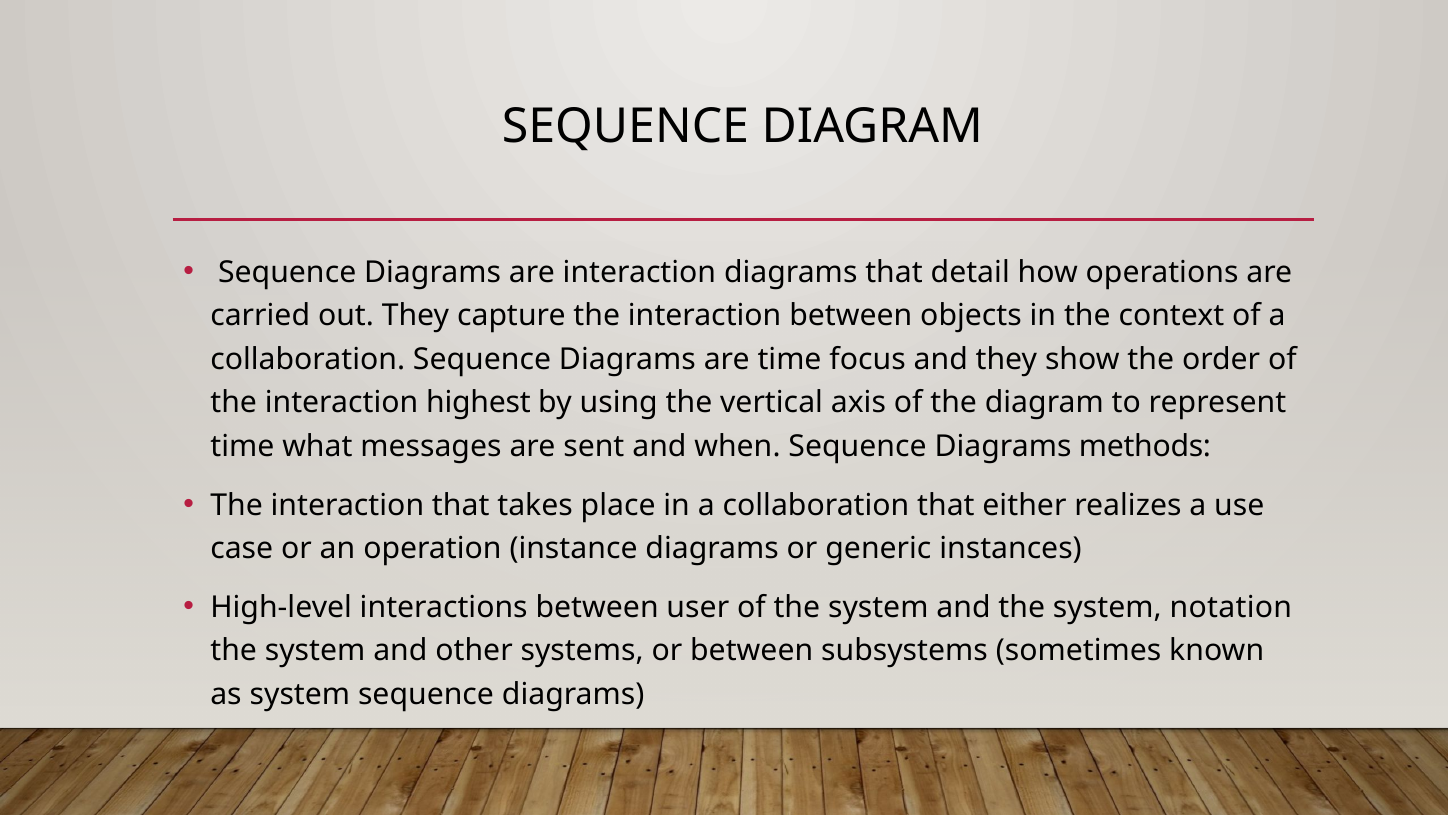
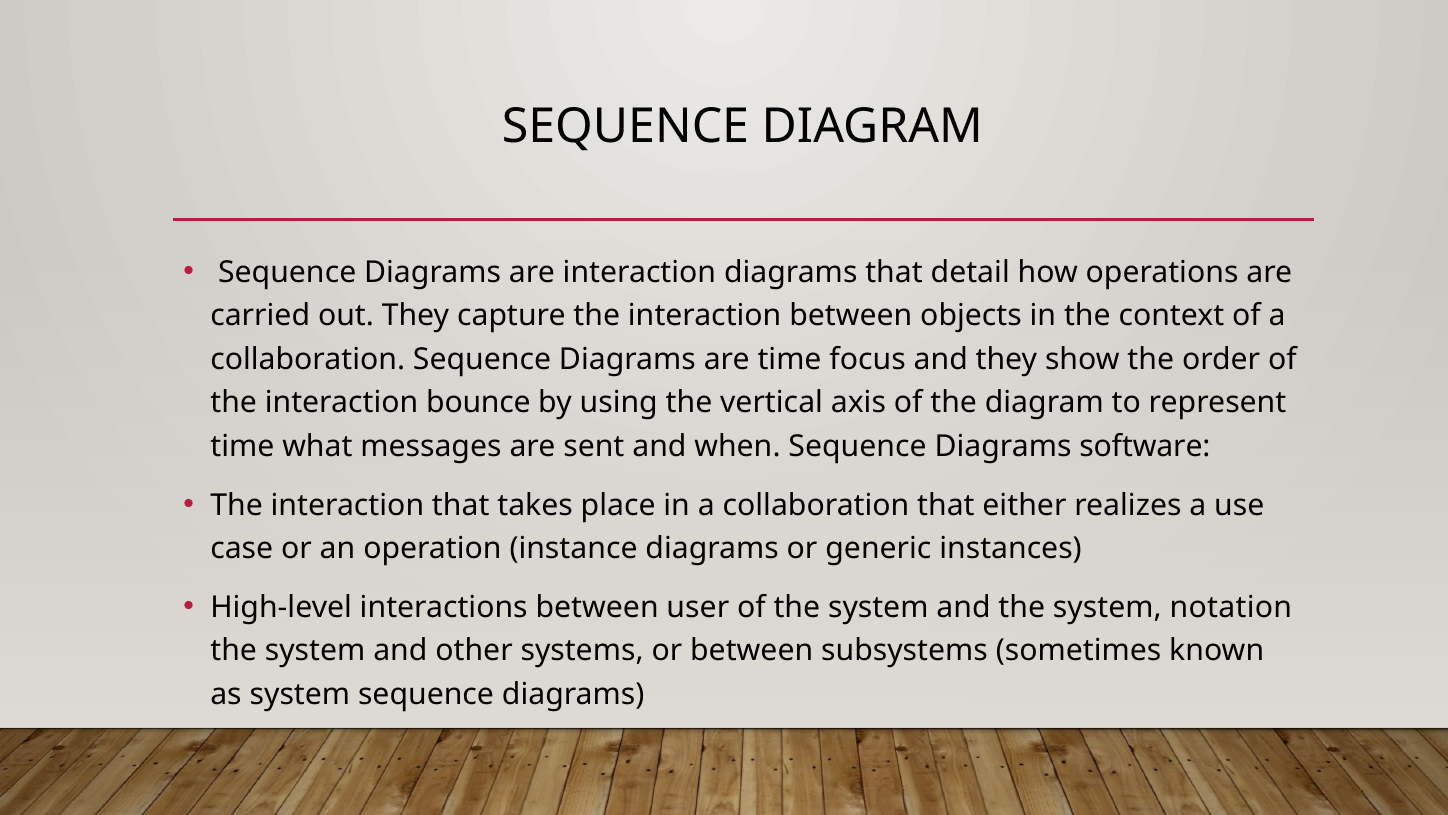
highest: highest -> bounce (478, 403)
methods: methods -> software (1145, 446)
